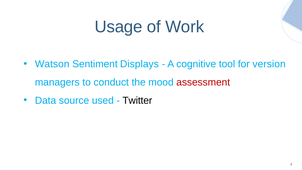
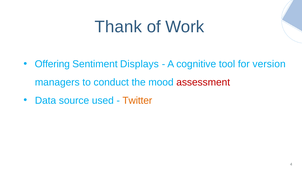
Usage: Usage -> Thank (118, 27)
Watson: Watson -> Offering (52, 64)
Twitter colour: black -> orange (137, 100)
